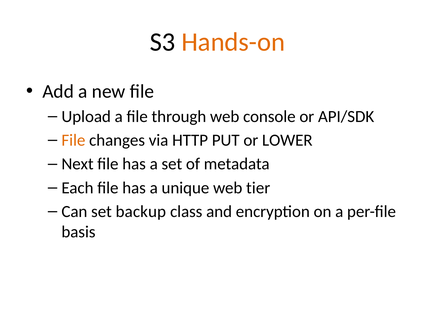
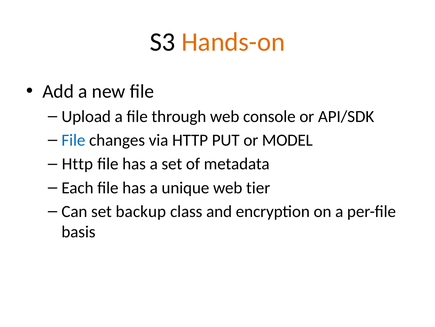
File colour: orange -> blue (73, 140)
LOWER: LOWER -> MODEL (287, 140)
Next: Next -> Http (77, 164)
